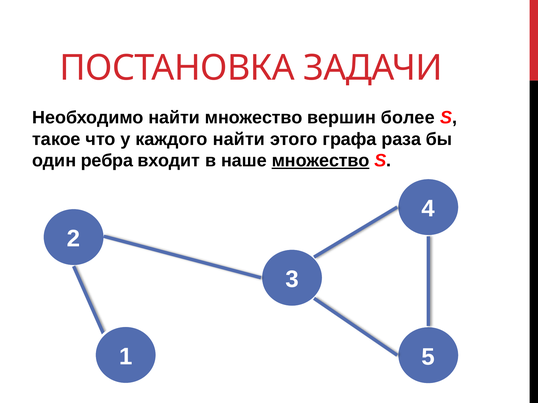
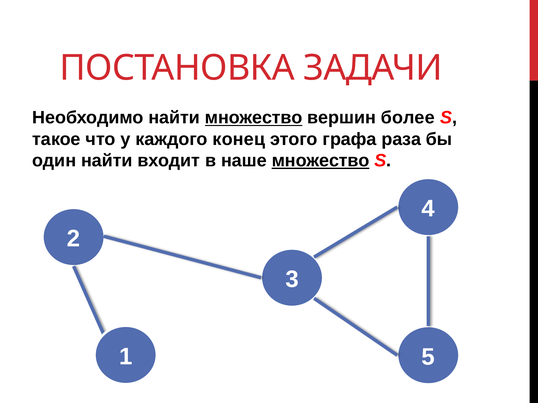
множество underline: none -> present (254, 118)
каждого найти: найти -> конец (239, 139)
один ребра: ребра -> найти (107, 161)
